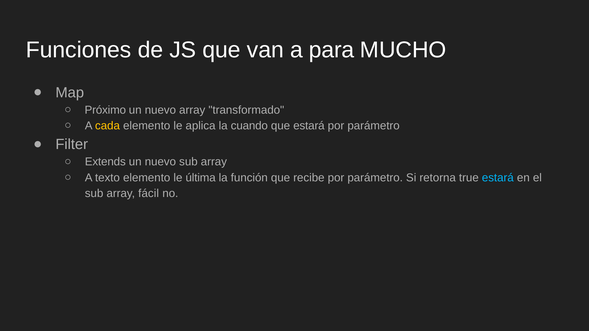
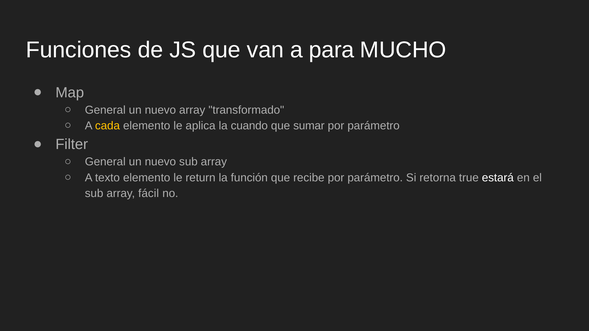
Próximo: Próximo -> General (105, 110)
que estará: estará -> sumar (309, 126)
Extends: Extends -> General (105, 162)
última: última -> return (201, 178)
estará colour: light blue -> white (498, 178)
